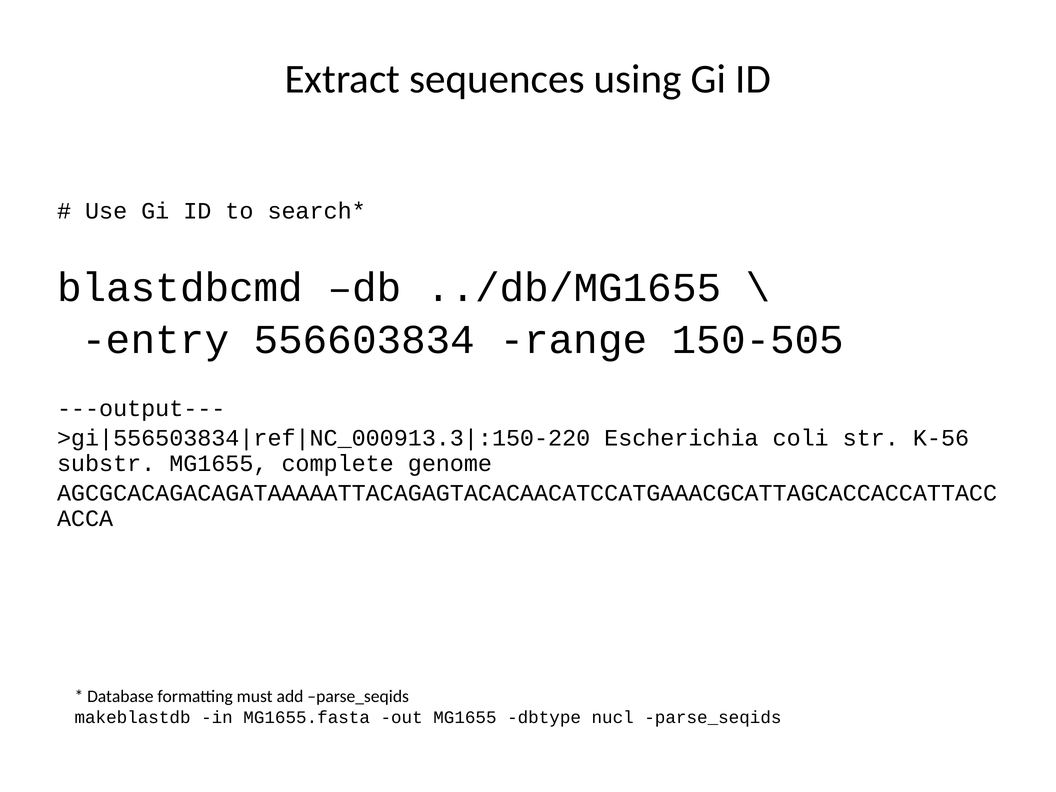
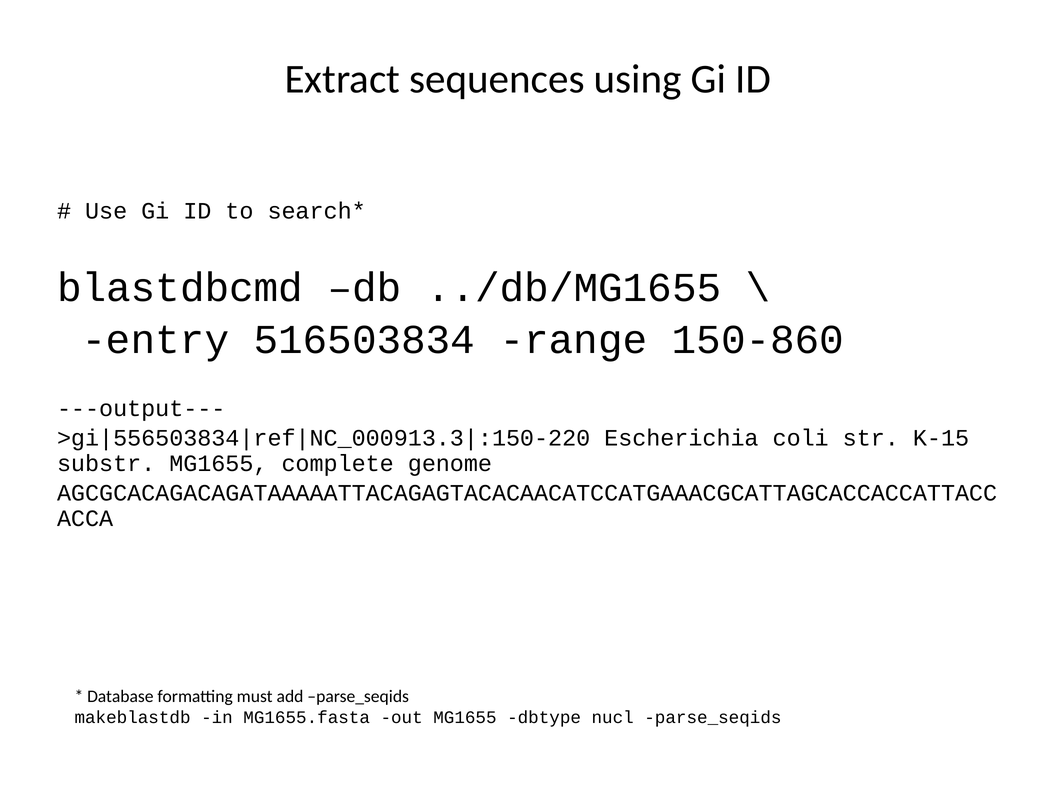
556603834: 556603834 -> 516503834 (364, 340)
150-505: 150-505 -> 150-860 (758, 340)
K-56: K-56 -> K-15 (941, 438)
